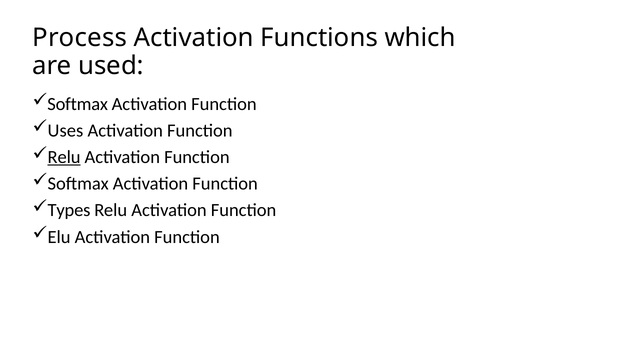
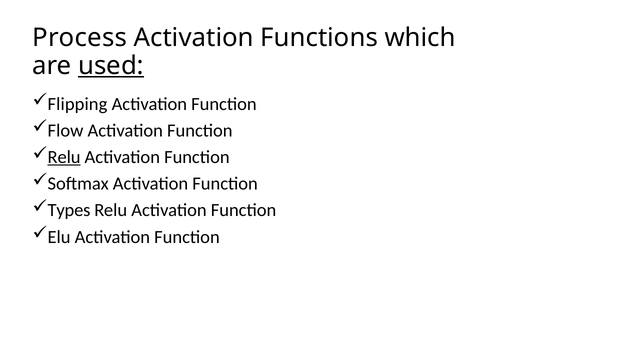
used underline: none -> present (111, 66)
Softmax: Softmax -> Flipping (78, 104)
Uses: Uses -> Flow (66, 131)
